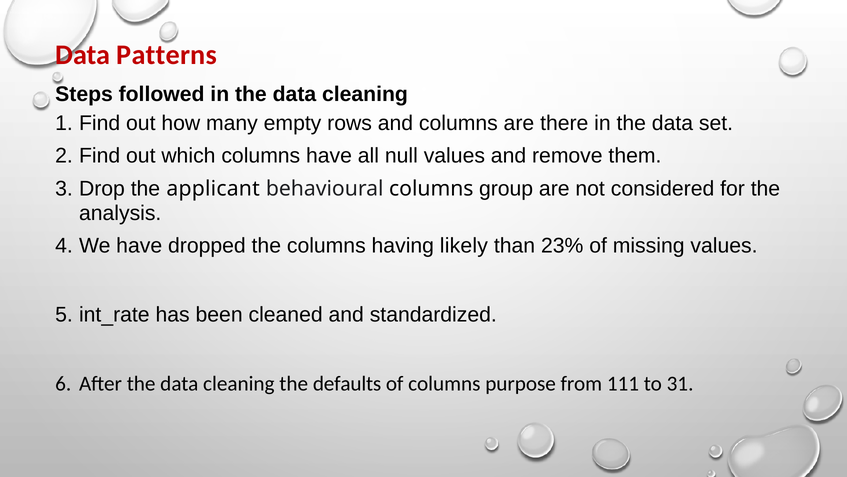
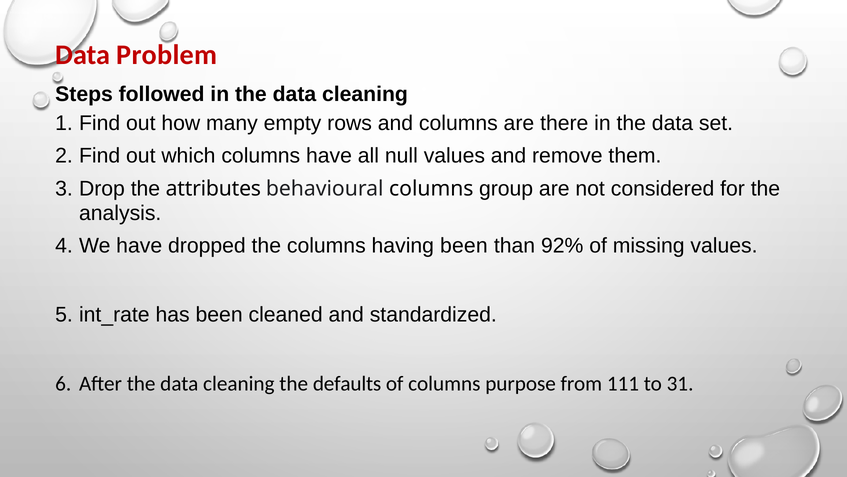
Patterns: Patterns -> Problem (167, 55)
applicant: applicant -> attributes (213, 188)
having likely: likely -> been (464, 246)
23%: 23% -> 92% (562, 246)
